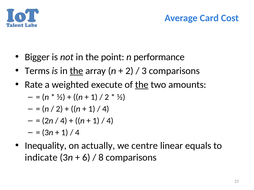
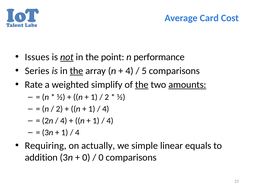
Bigger: Bigger -> Issues (37, 57)
not underline: none -> present (67, 57)
Terms: Terms -> Series (37, 71)
2: 2 -> 4 (129, 71)
3: 3 -> 5 (144, 71)
execute: execute -> simplify (107, 85)
amounts underline: none -> present (187, 85)
Inequality: Inequality -> Requiring (46, 146)
centre: centre -> simple (145, 146)
indicate: indicate -> addition (41, 158)
6: 6 -> 0 (86, 158)
8: 8 -> 0 (101, 158)
